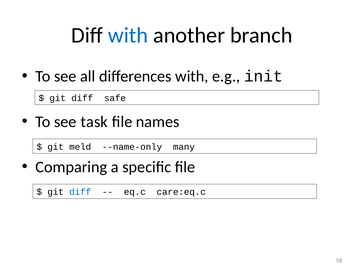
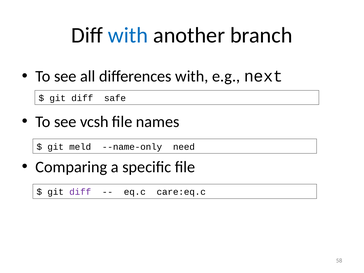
init: init -> next (263, 76)
task: task -> vcsh (94, 122)
many: many -> need (184, 147)
diff colour: blue -> purple (80, 192)
